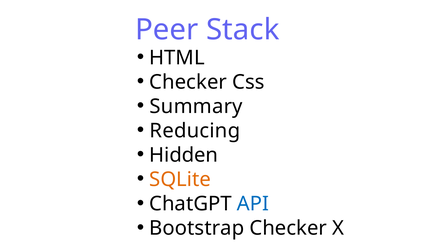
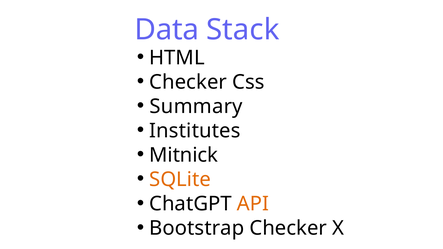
Peer: Peer -> Data (167, 30)
Reducing: Reducing -> Institutes (195, 131)
Hidden: Hidden -> Mitnick (184, 155)
API colour: blue -> orange (253, 204)
